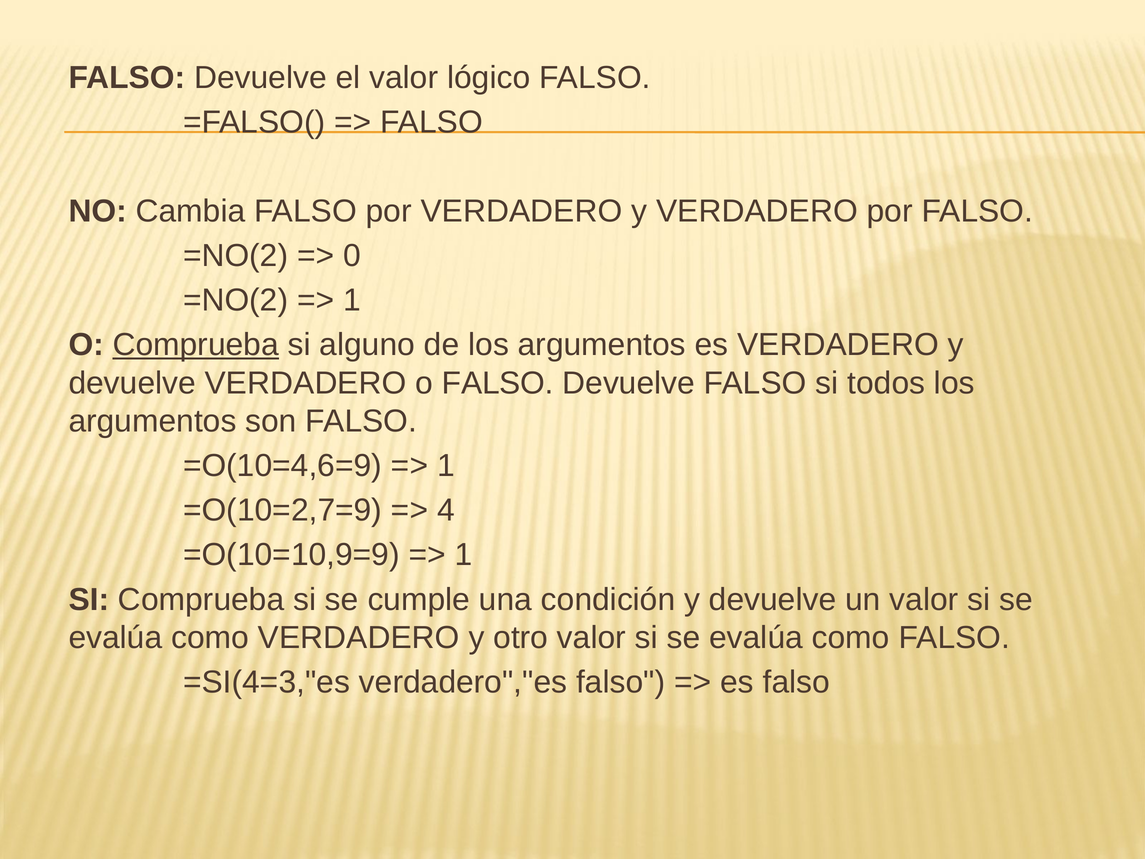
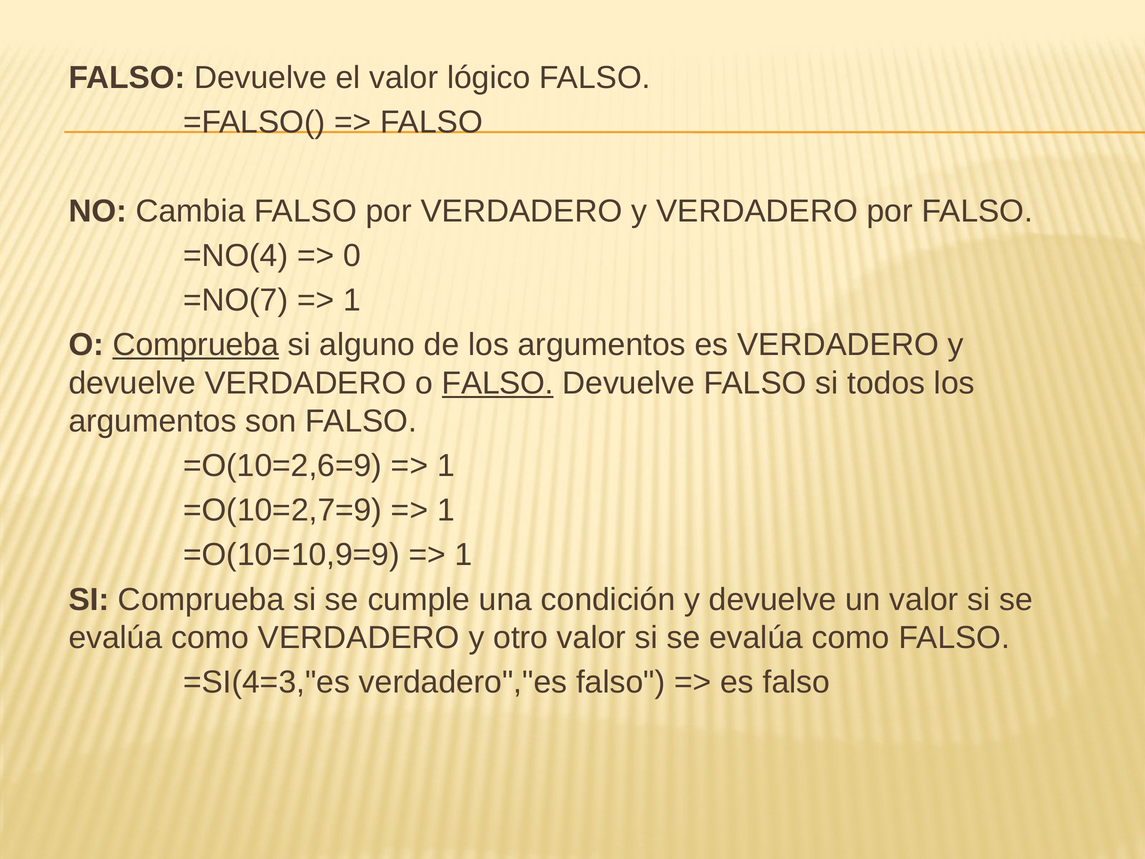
=NO(2: =NO(2 -> =NO(4 (236, 256)
=NO(2: =NO(2 -> =NO(7 (236, 300)
FALSO underline: none -> present (498, 383)
=O(10=4,6=9: =O(10=4,6=9 -> =O(10=2,6=9 (283, 466)
4: 4 -> 1 (446, 510)
